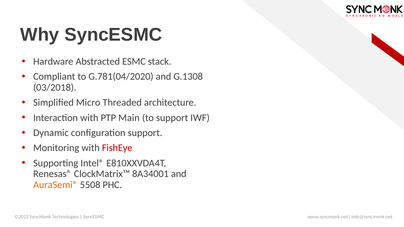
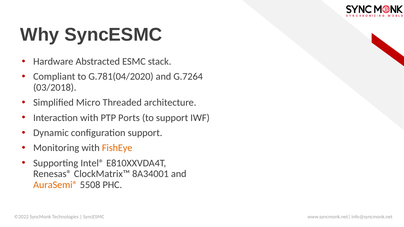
G.1308: G.1308 -> G.7264 (188, 77)
Main: Main -> Ports (129, 118)
FishEye colour: red -> orange (117, 148)
